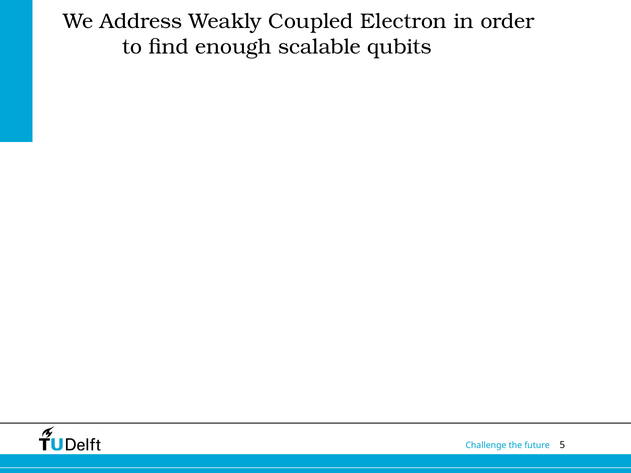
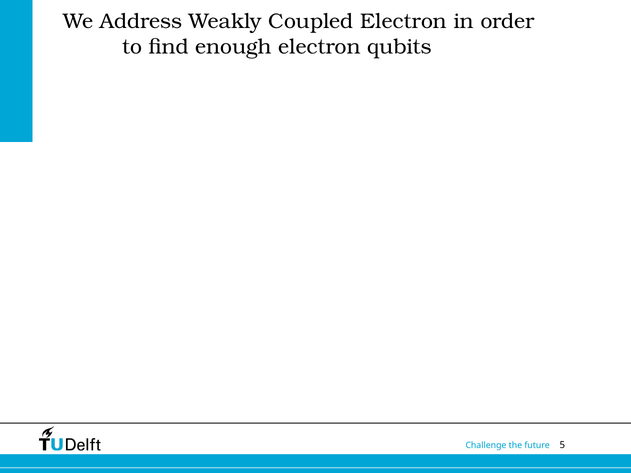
enough scalable: scalable -> electron (320, 47)
